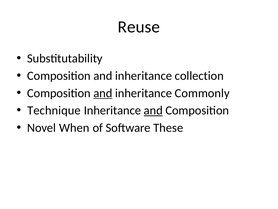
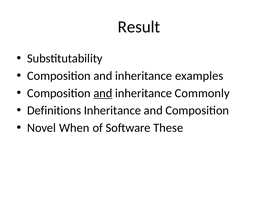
Reuse: Reuse -> Result (139, 27)
collection: collection -> examples (199, 76)
Technique: Technique -> Definitions (54, 110)
and underline: present -> none (153, 110)
